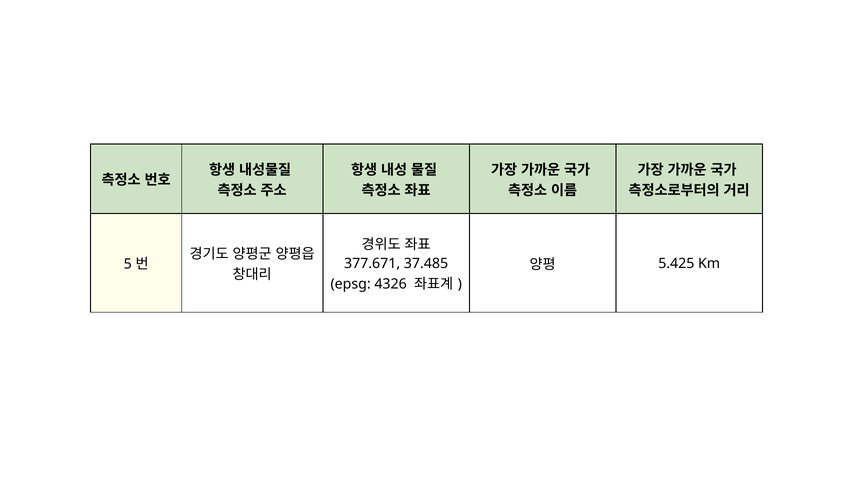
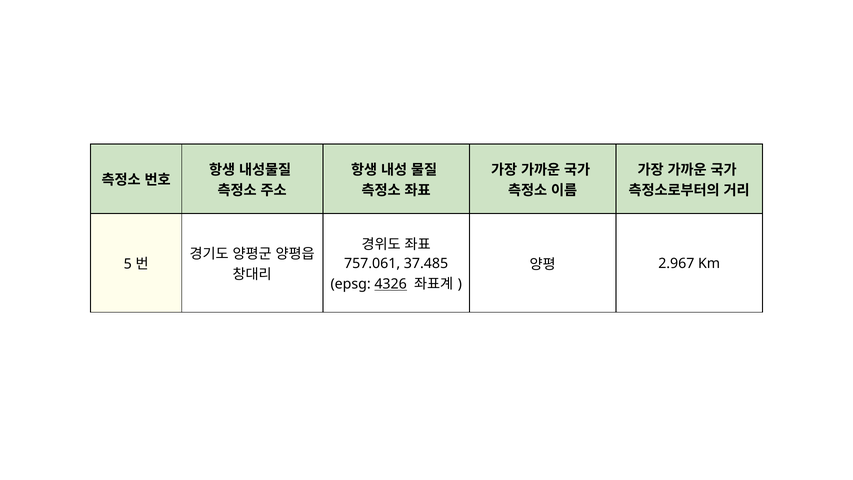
5.425: 5.425 -> 2.967 (676, 264)
377.671: 377.671 -> 757.061 (372, 263)
4326 underline: none -> present (391, 284)
